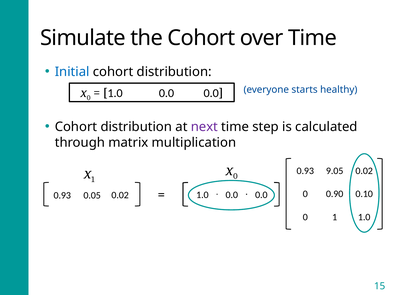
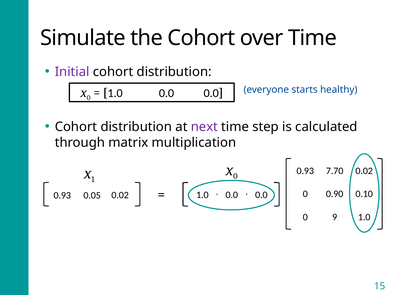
Initial colour: blue -> purple (72, 72)
9.05: 9.05 -> 7.70 (335, 171)
0 1: 1 -> 9 (335, 217)
